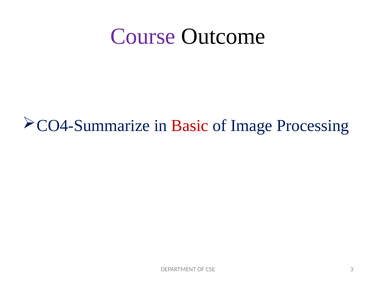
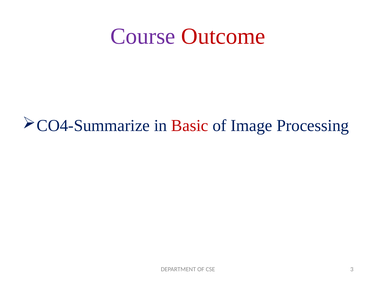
Outcome colour: black -> red (223, 36)
